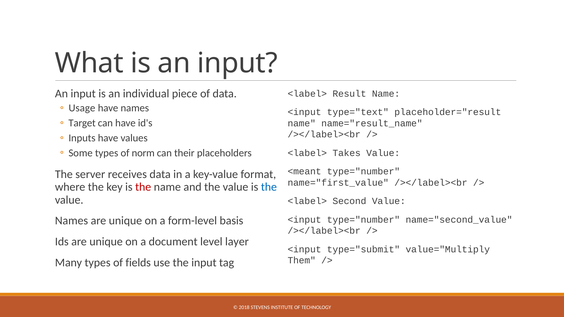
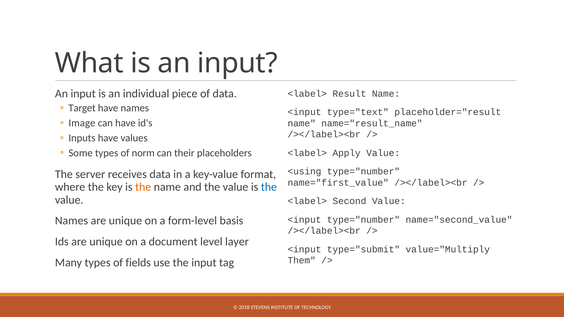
Usage: Usage -> Target (82, 108)
Target: Target -> Image (82, 123)
Takes: Takes -> Apply (347, 153)
<meant: <meant -> <using (305, 172)
the colour: red -> orange (143, 187)
